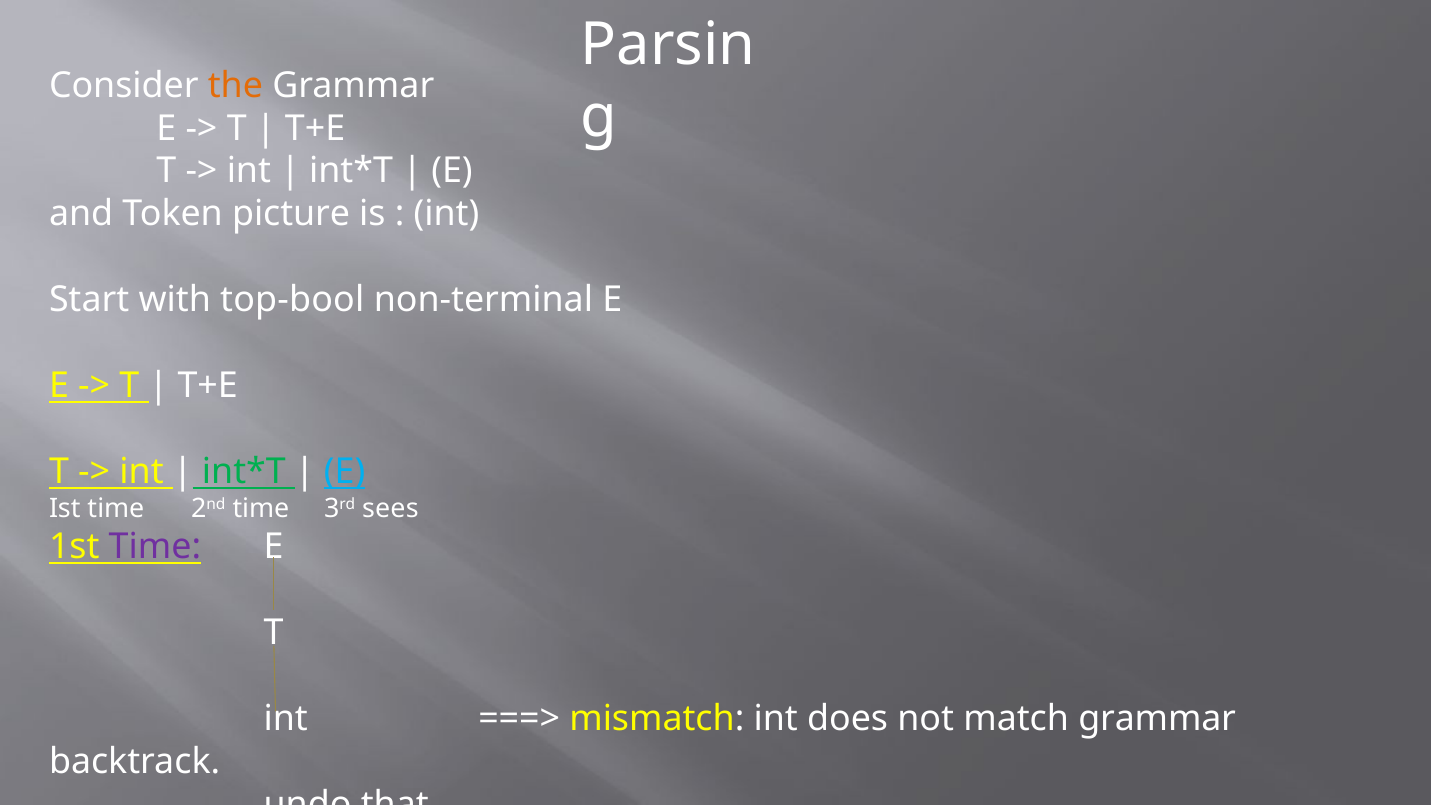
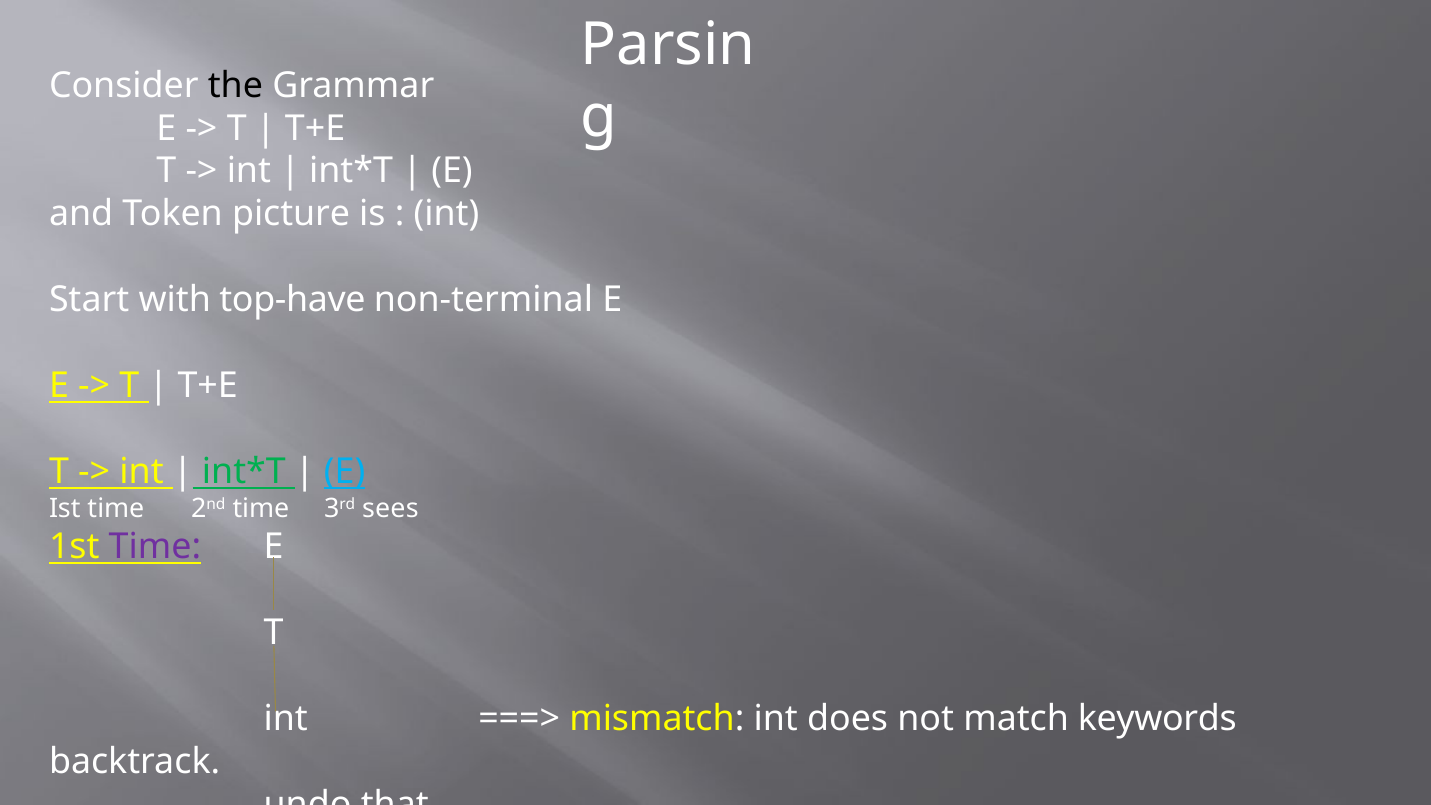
the colour: orange -> black (235, 85)
top-bool: top-bool -> top-have (293, 300)
match grammar: grammar -> keywords (1157, 718)
